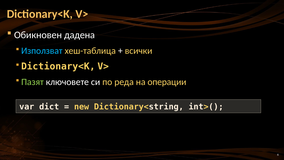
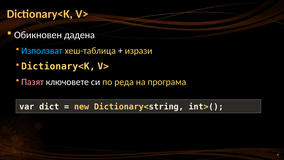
всички: всички -> изрази (139, 51)
Пазят colour: light green -> pink (32, 82)
операции: операции -> програма (167, 82)
